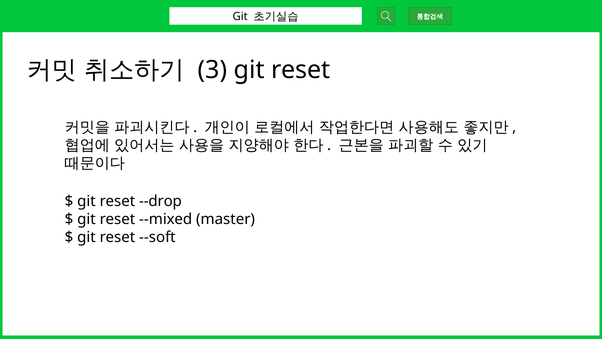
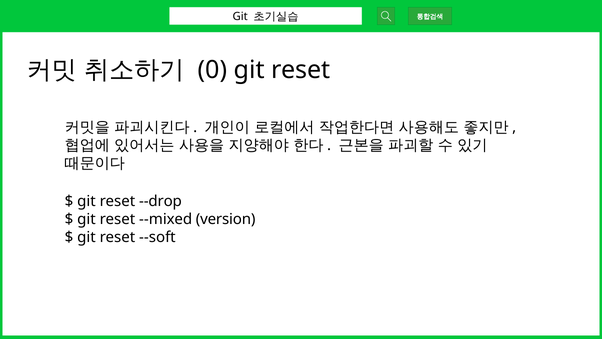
3: 3 -> 0 (213, 70)
master: master -> version (226, 219)
